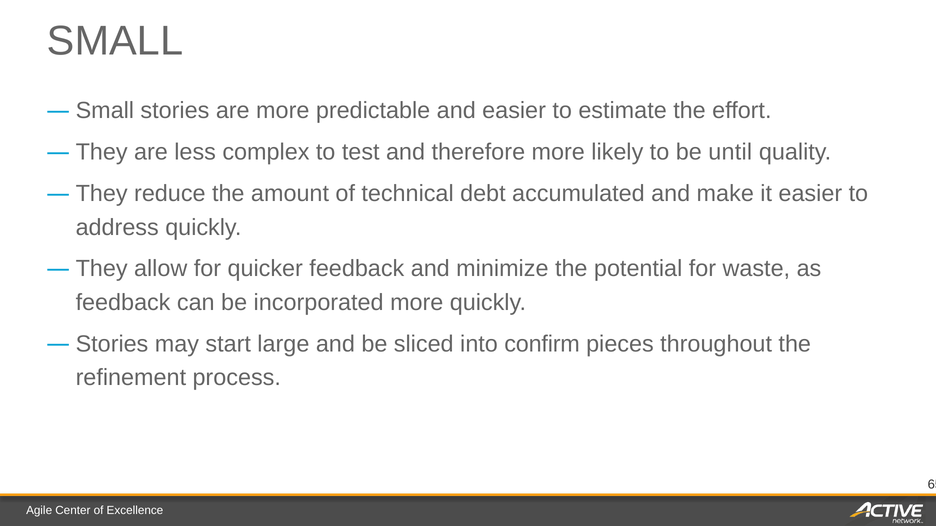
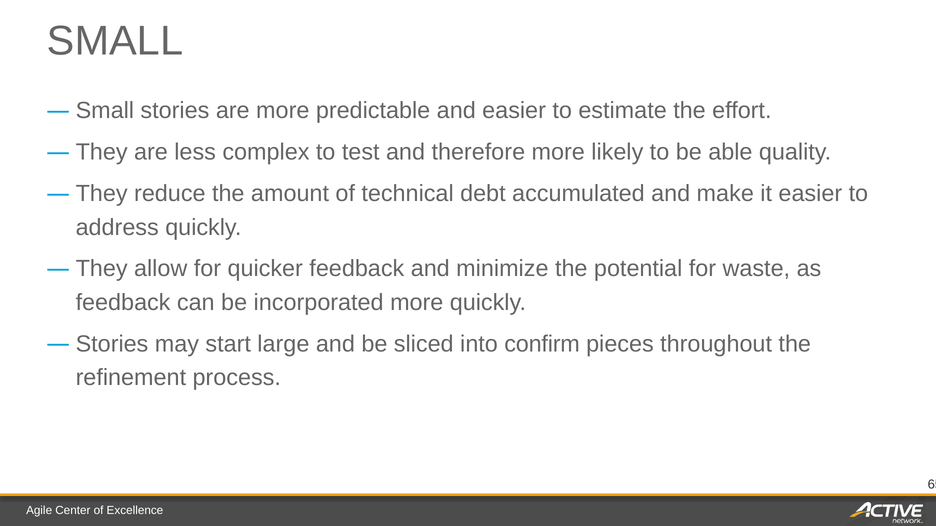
until: until -> able (730, 152)
